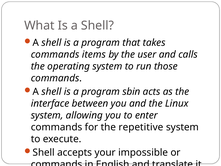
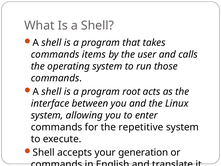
sbin: sbin -> root (131, 92)
impossible: impossible -> generation (143, 152)
